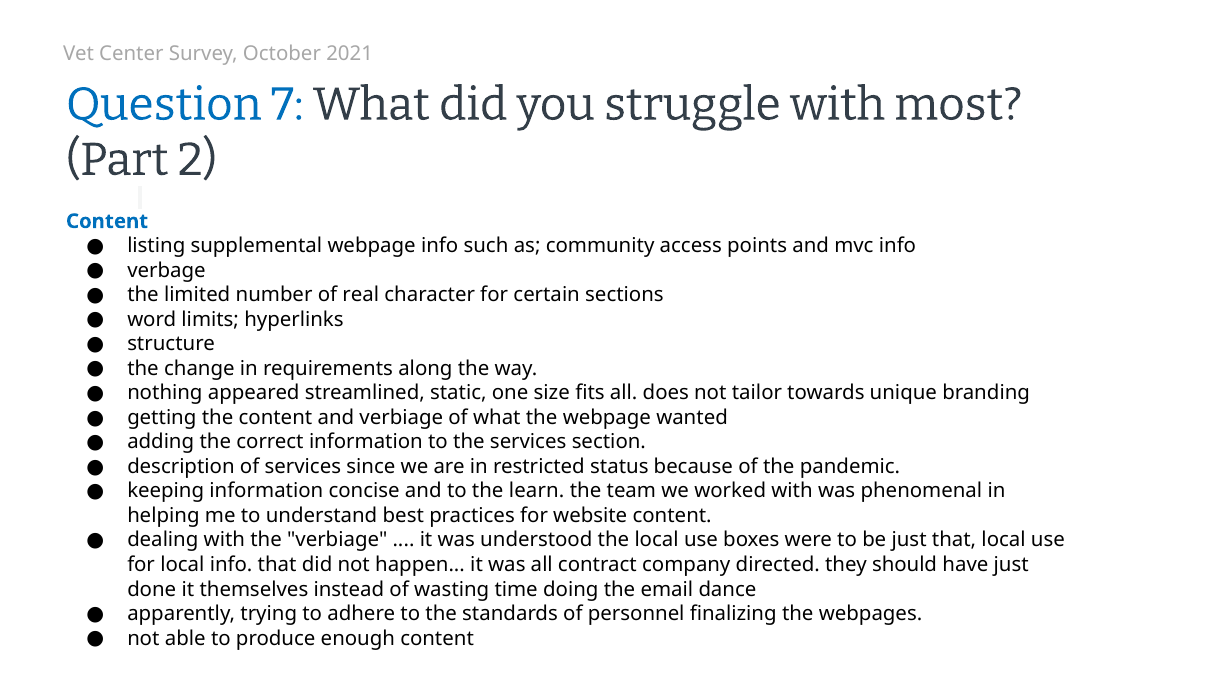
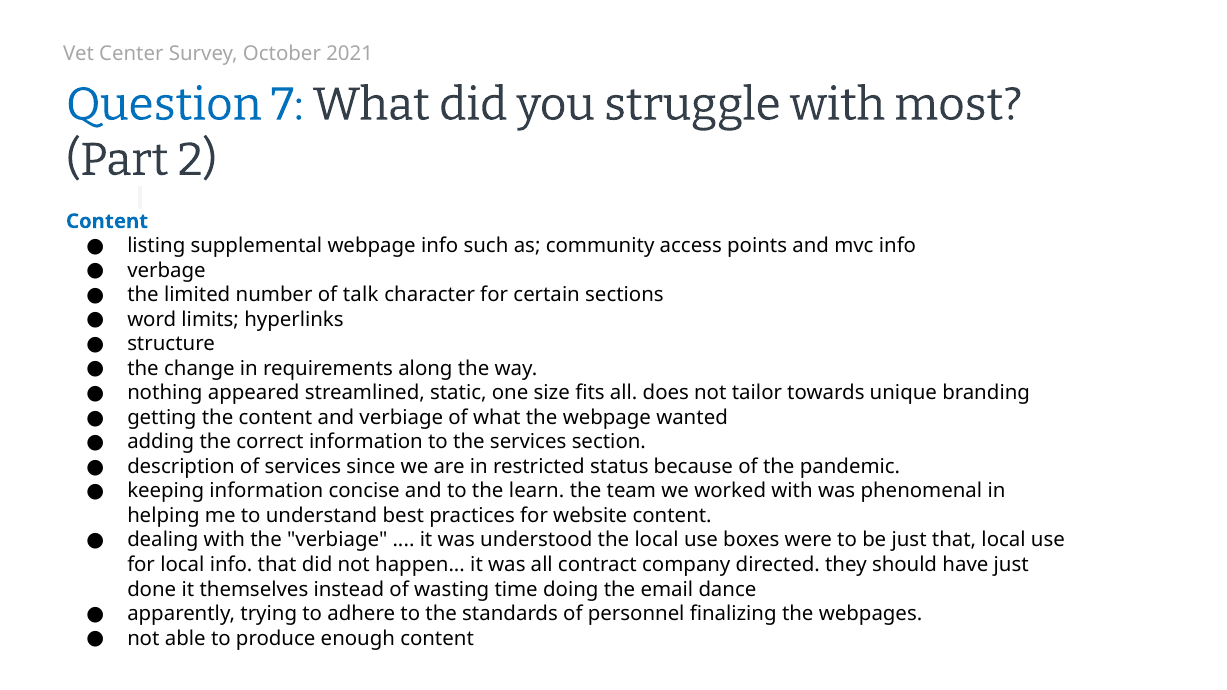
real: real -> talk (361, 295)
